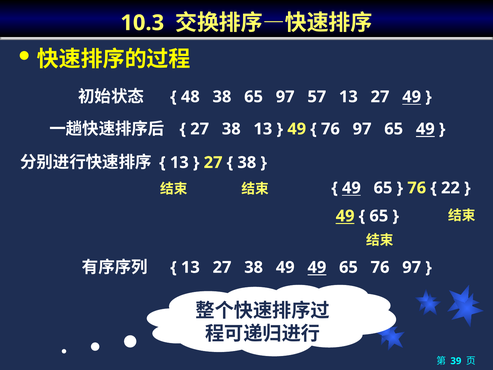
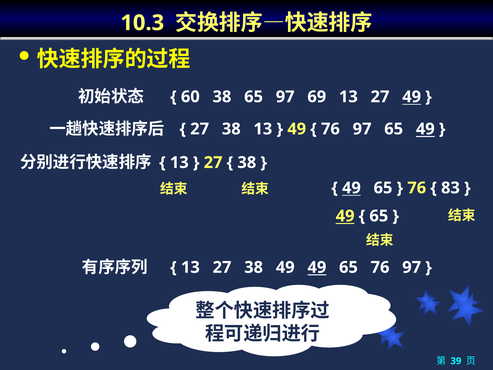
48: 48 -> 60 (190, 97)
57: 57 -> 69 (317, 97)
22: 22 -> 83 (450, 188)
